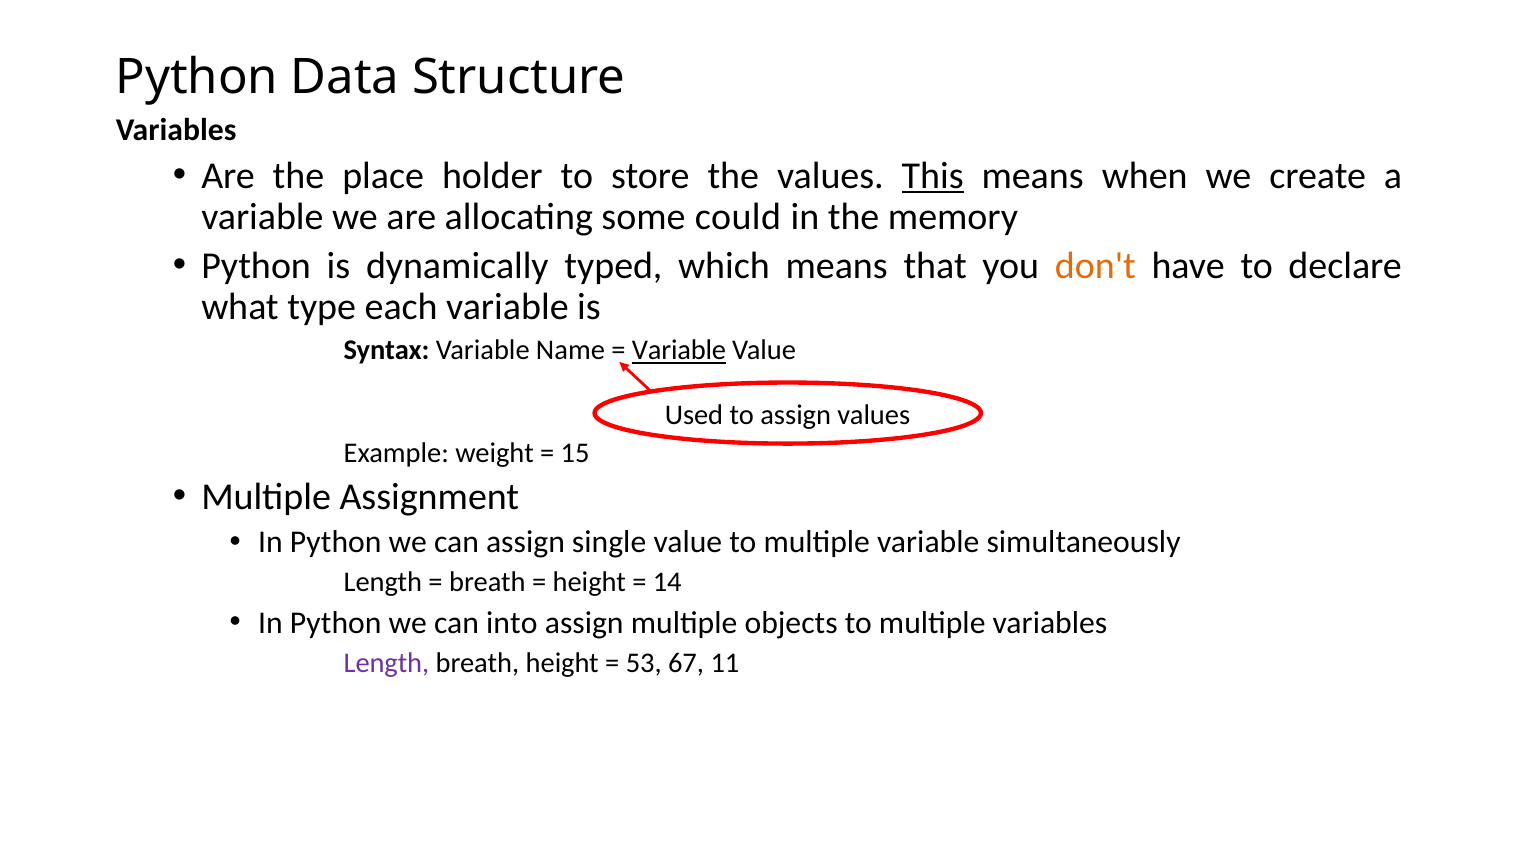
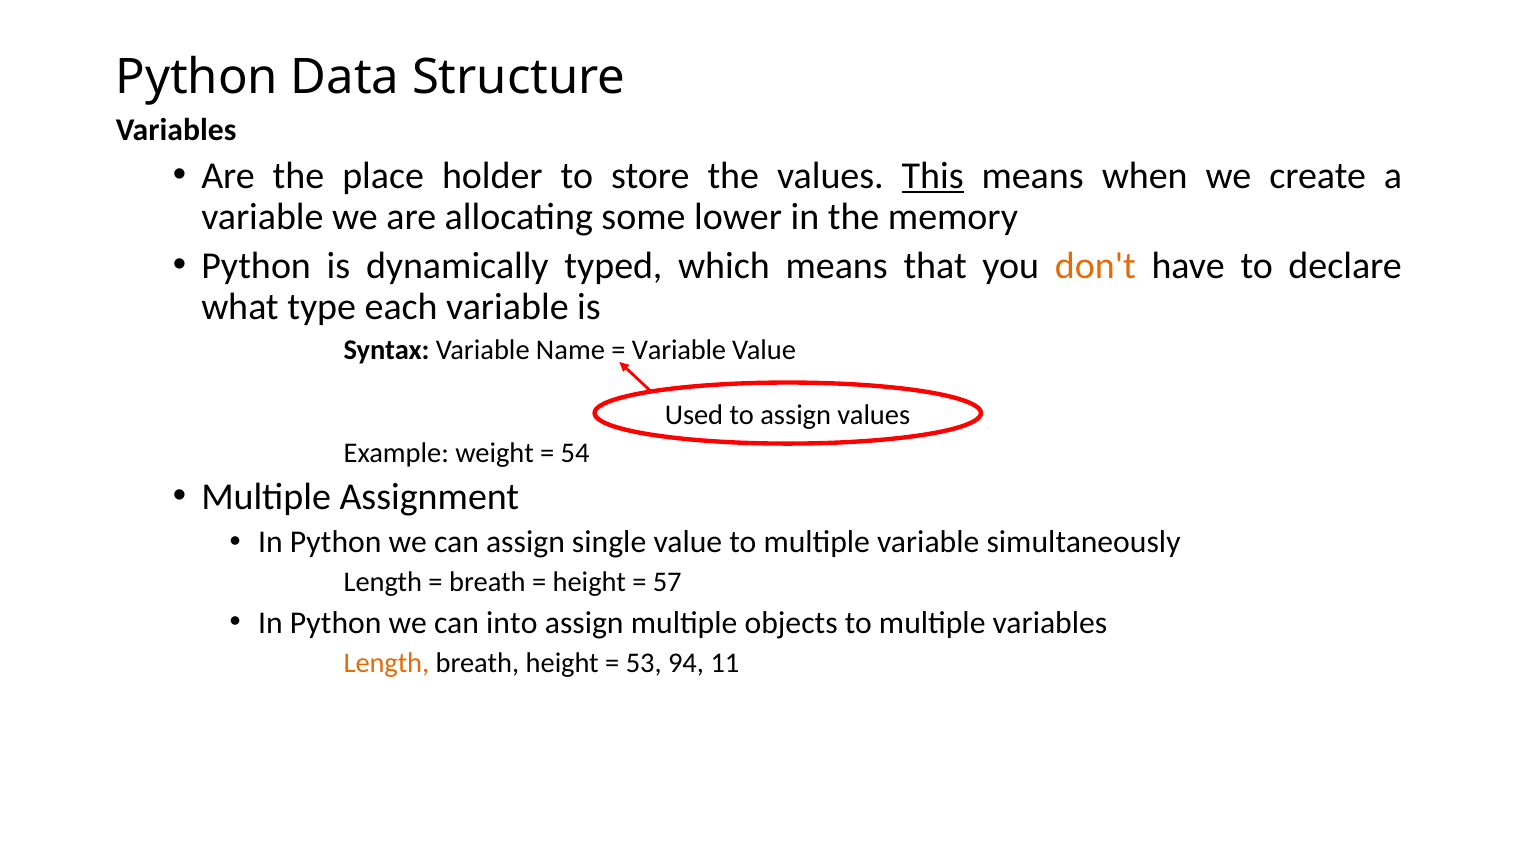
could: could -> lower (738, 217)
Variable underline: present -> none (679, 351)
15: 15 -> 54 (575, 453)
14: 14 -> 57 (667, 583)
Length colour: purple -> orange (386, 663)
67: 67 -> 94 (686, 663)
